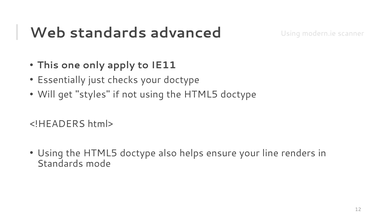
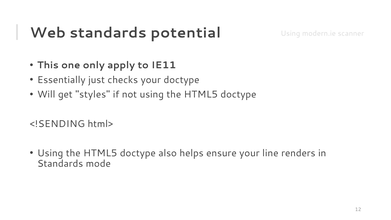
advanced: advanced -> potential (186, 33)
<!HEADERS: <!HEADERS -> <!SENDING (57, 124)
